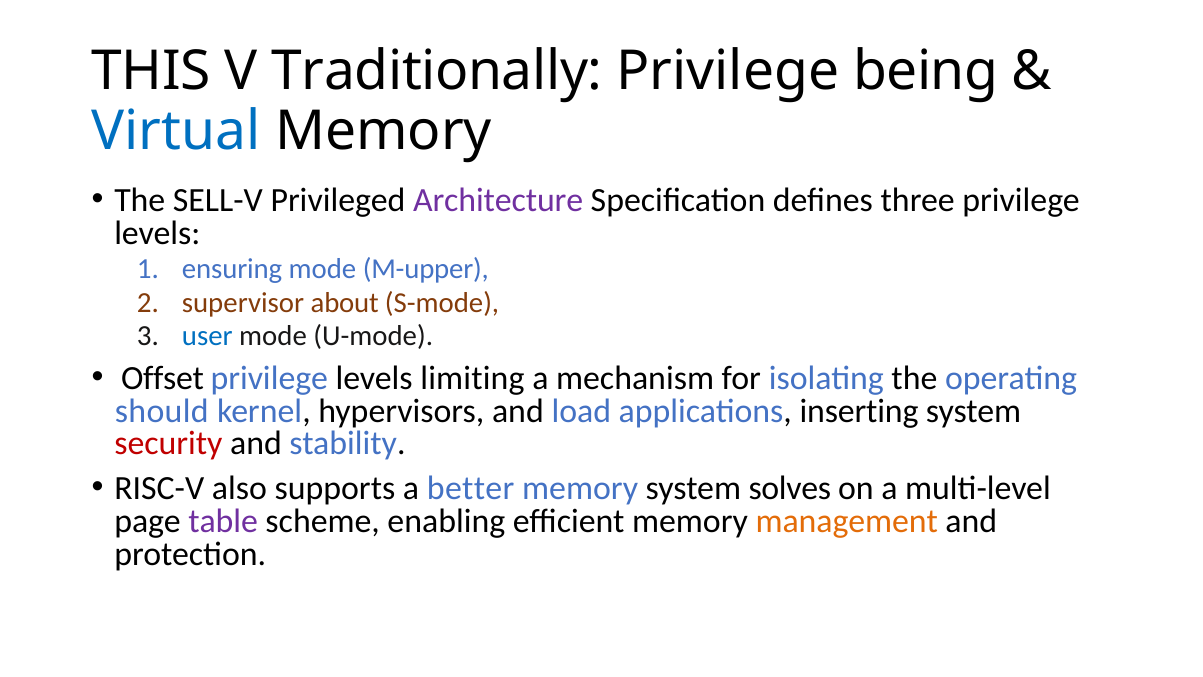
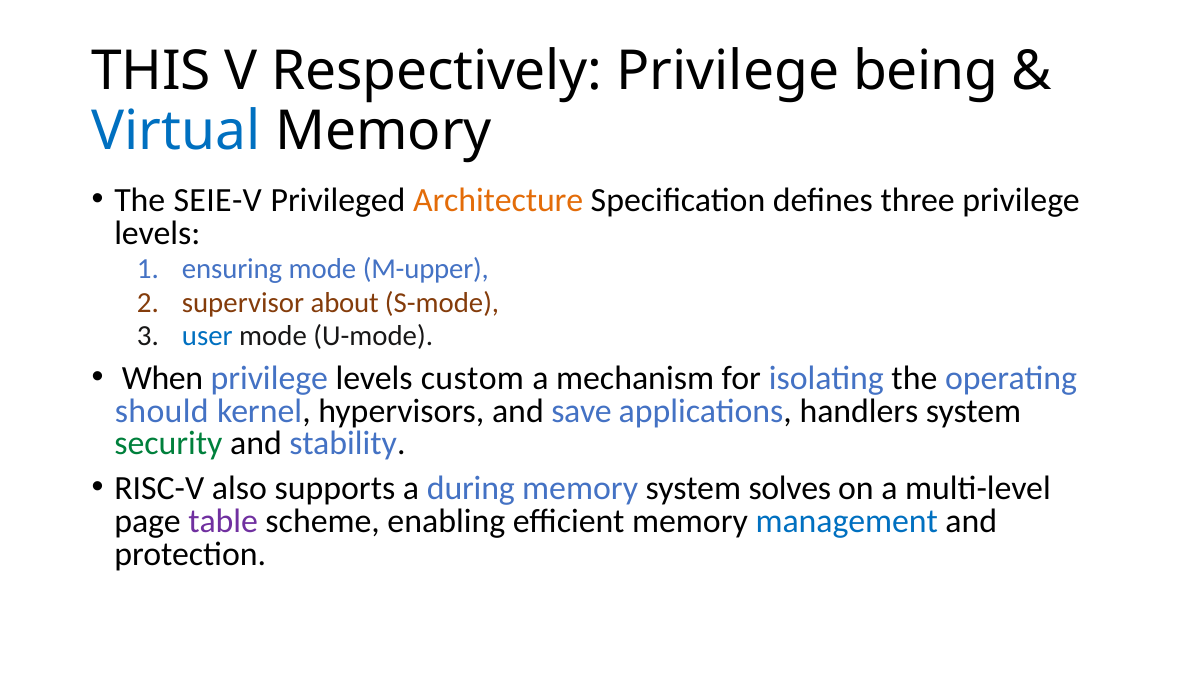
Traditionally: Traditionally -> Respectively (437, 71)
SELL-V: SELL-V -> SEIE-V (218, 200)
Architecture colour: purple -> orange (498, 200)
Offset: Offset -> When (162, 378)
limiting: limiting -> custom (472, 378)
load: load -> save (582, 411)
inserting: inserting -> handlers (859, 411)
security colour: red -> green (168, 444)
better: better -> during (471, 488)
management colour: orange -> blue (847, 521)
